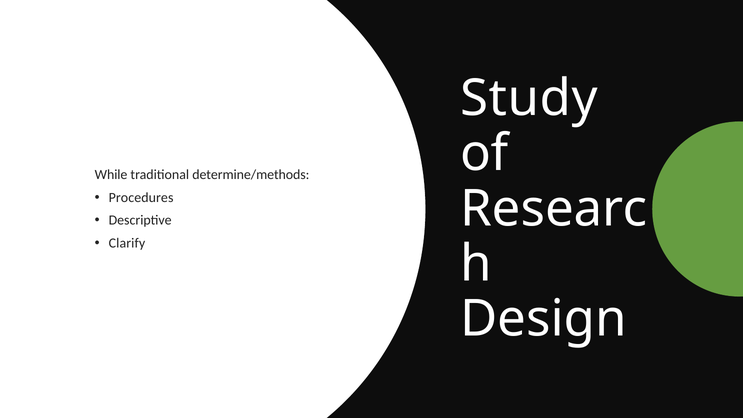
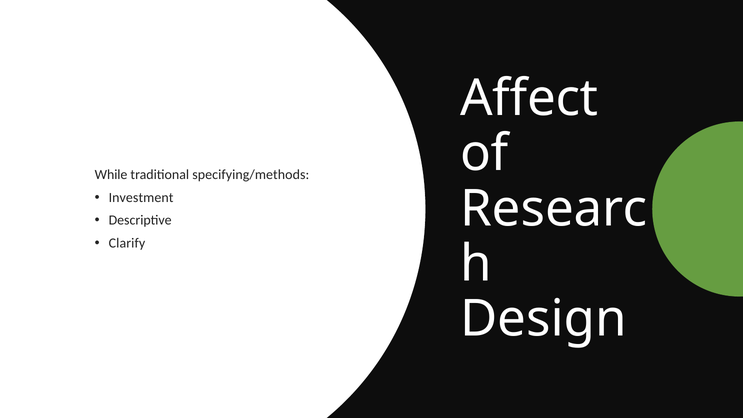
Study: Study -> Affect (529, 98)
determine/methods: determine/methods -> specifying/methods (251, 175)
Procedures: Procedures -> Investment (141, 197)
